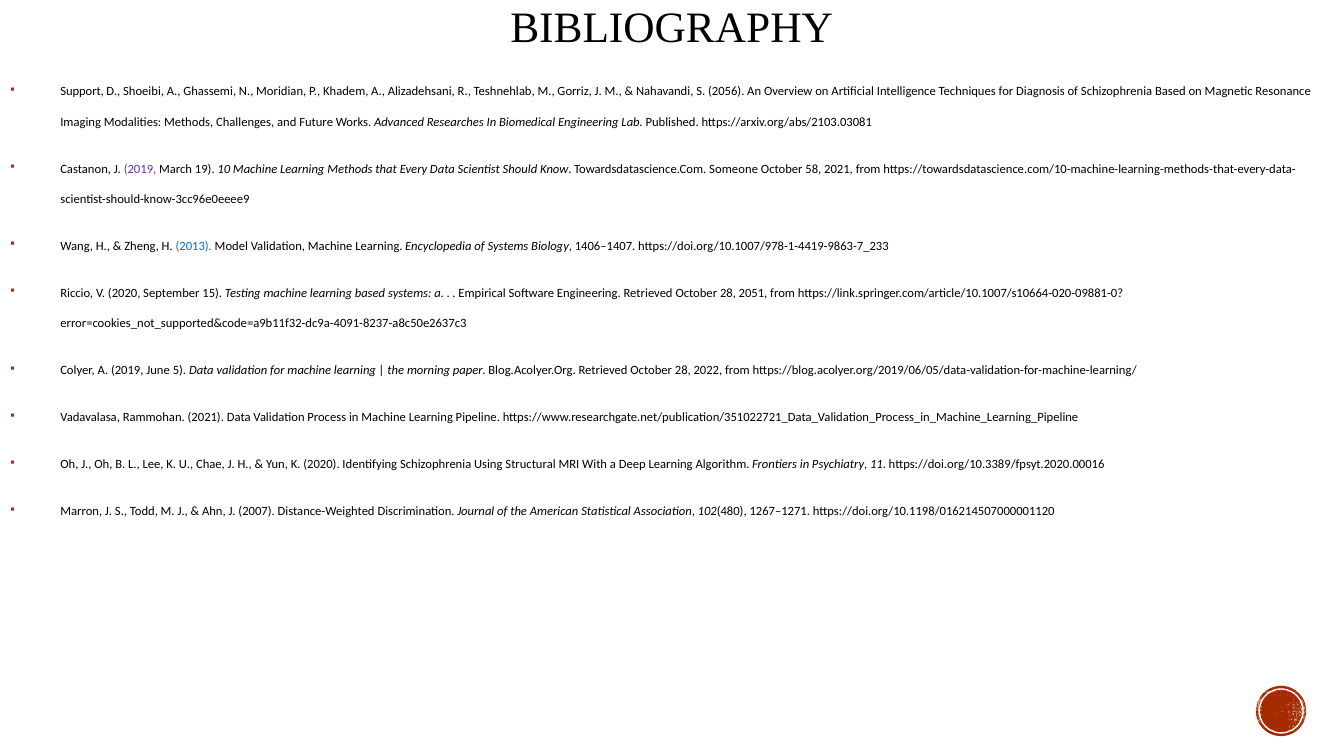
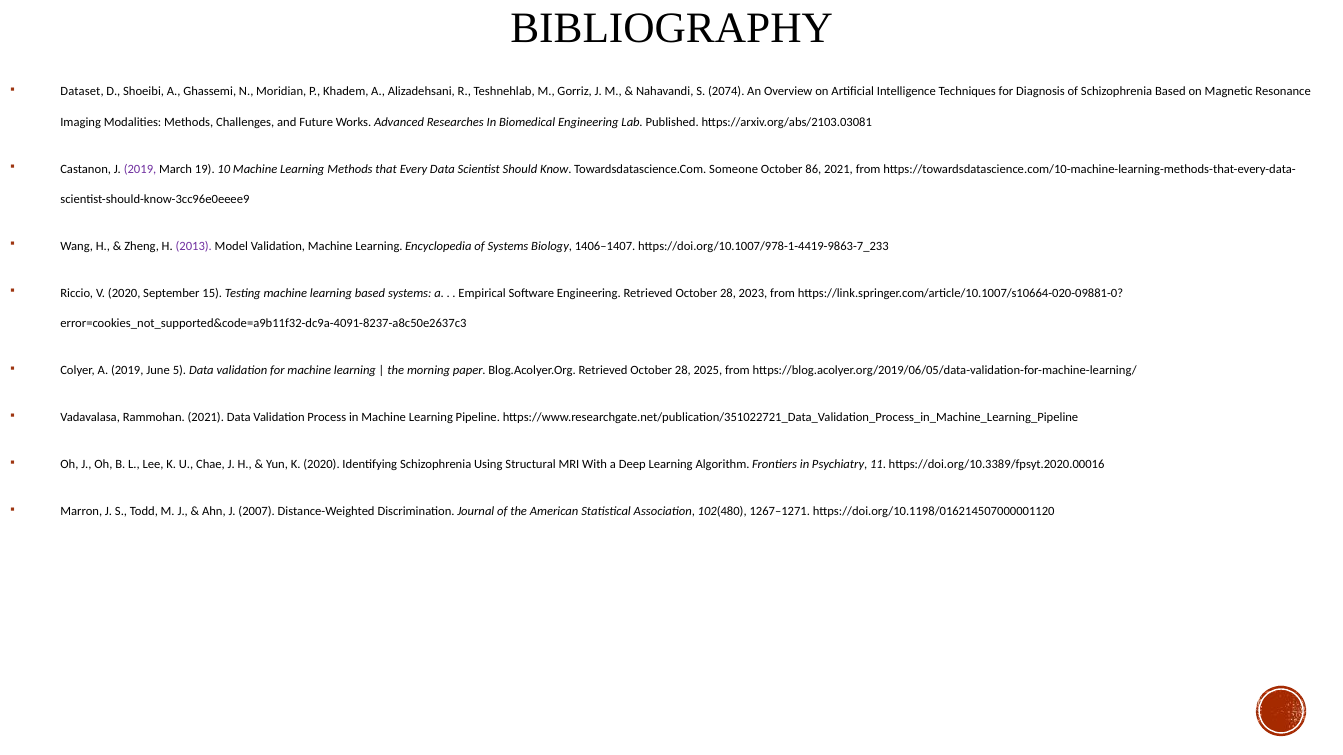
Support: Support -> Dataset (82, 92)
2056: 2056 -> 2074 (726, 92)
58: 58 -> 86 (813, 169)
2013 colour: blue -> purple (194, 246)
2051: 2051 -> 2023 (753, 293)
2022: 2022 -> 2025 (708, 371)
